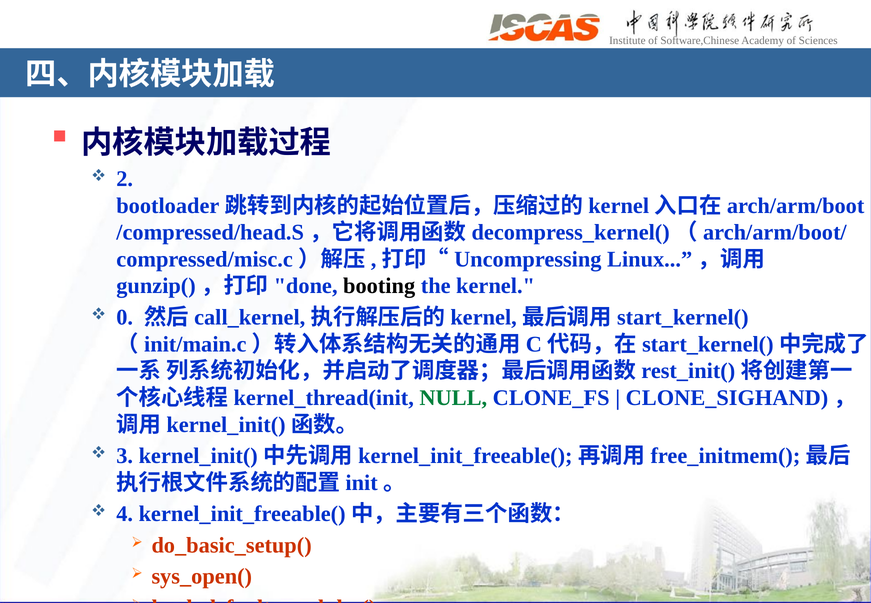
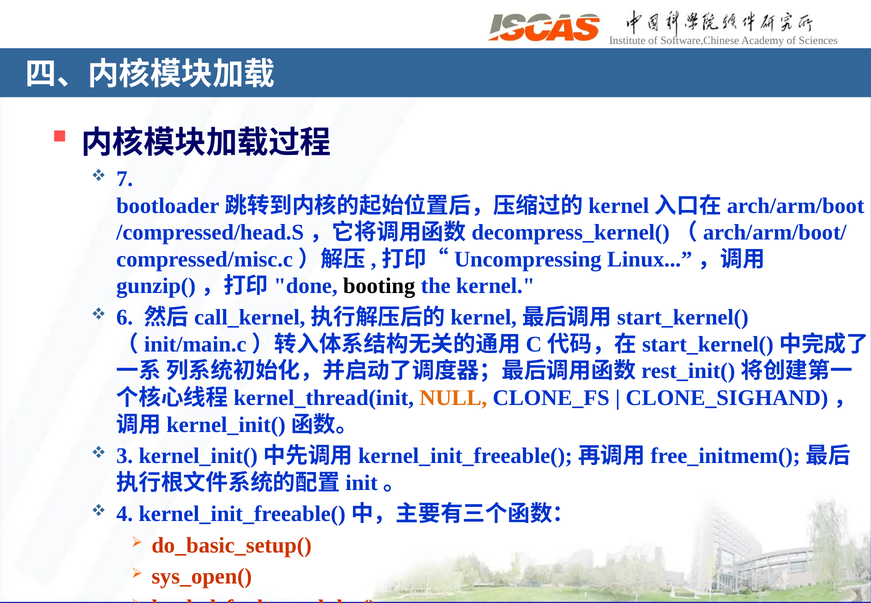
2: 2 -> 7 (125, 179)
0: 0 -> 6 (125, 317)
NULL colour: green -> orange (453, 398)
